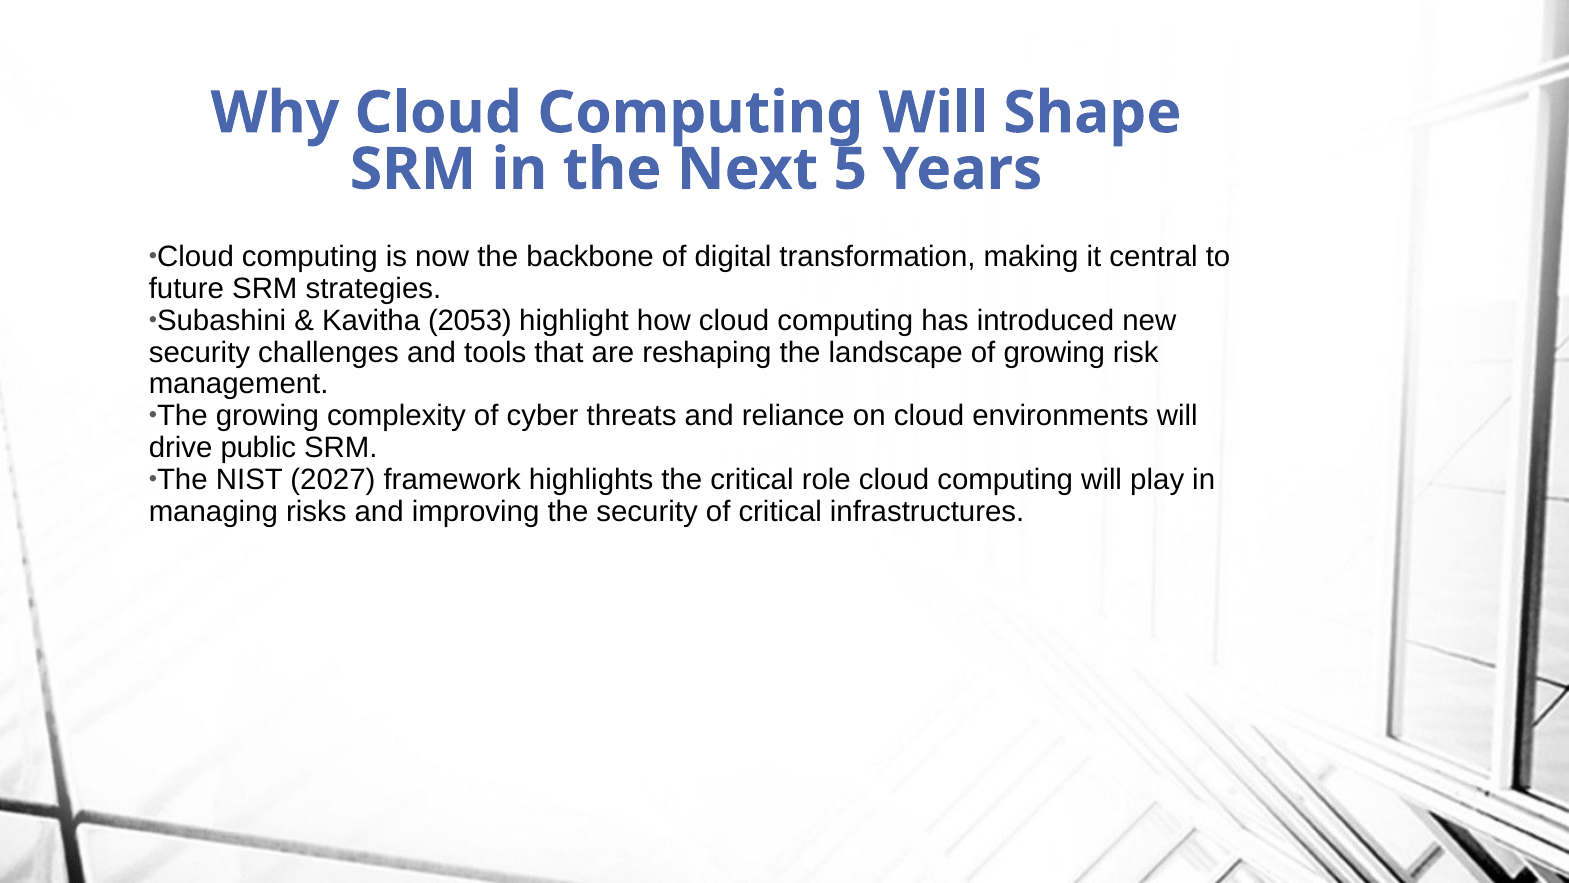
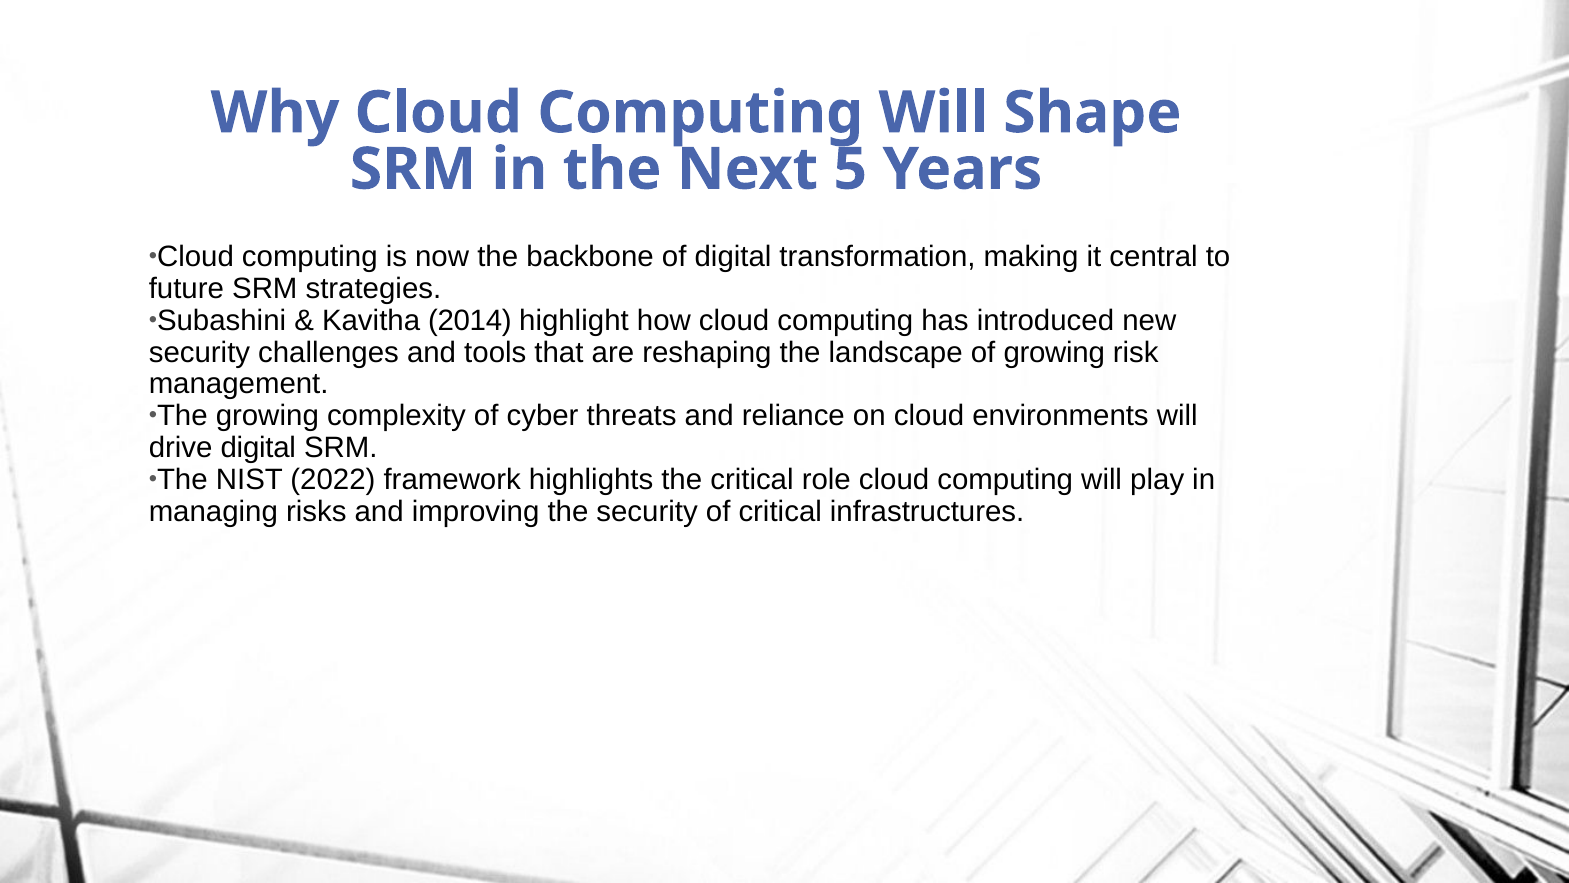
2053: 2053 -> 2014 (470, 321)
drive public: public -> digital (258, 448)
2027: 2027 -> 2022 (333, 480)
